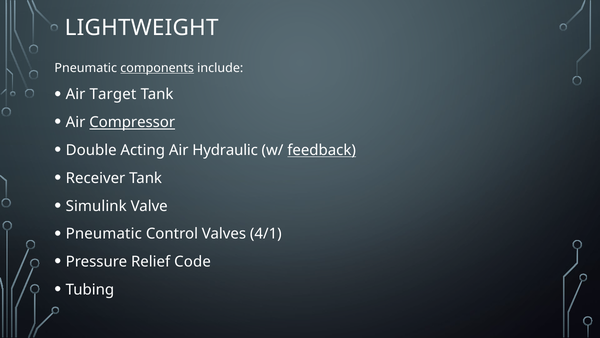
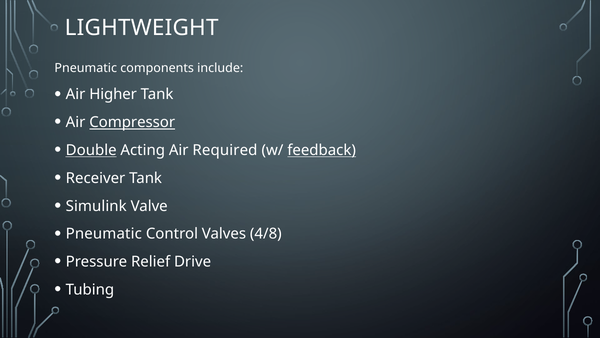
components underline: present -> none (157, 68)
Target: Target -> Higher (113, 94)
Double underline: none -> present (91, 150)
Hydraulic: Hydraulic -> Required (225, 150)
4/1: 4/1 -> 4/8 (266, 234)
Code: Code -> Drive (193, 261)
